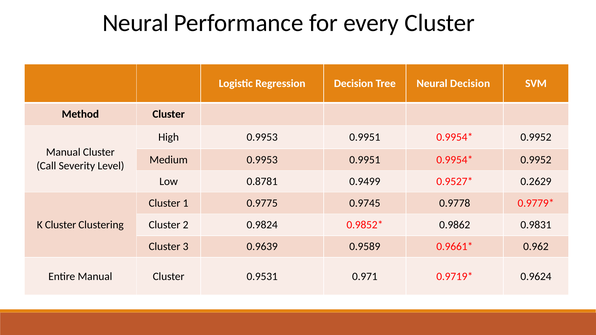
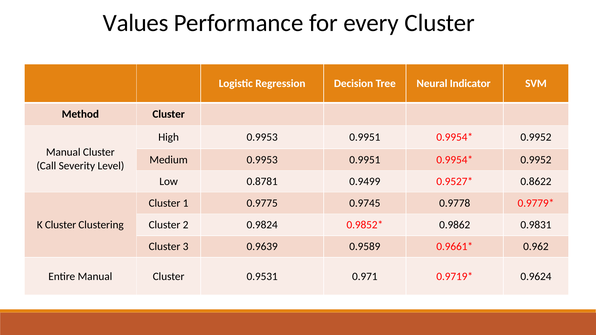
Neural: Neural -> Values (136, 23)
Neural Decision: Decision -> Indicator (470, 84)
0.2629: 0.2629 -> 0.8622 (536, 182)
